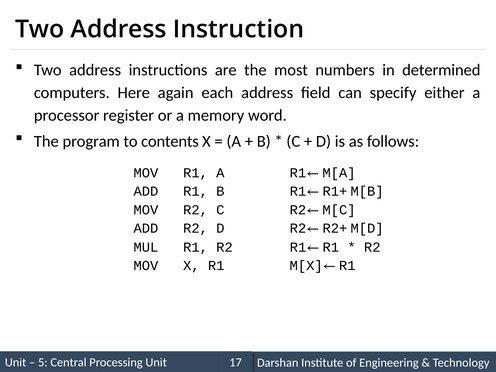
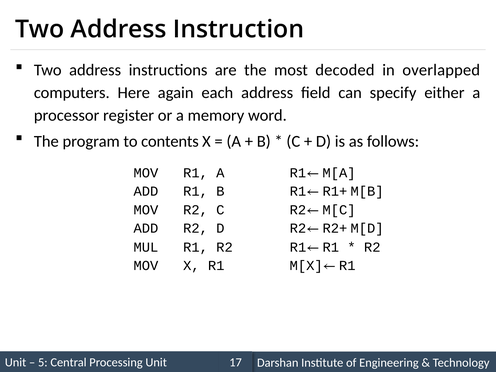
numbers: numbers -> decoded (345, 70)
determined: determined -> overlapped (441, 70)
